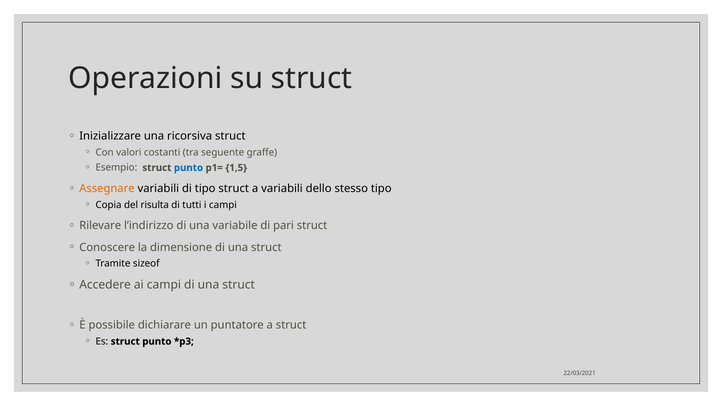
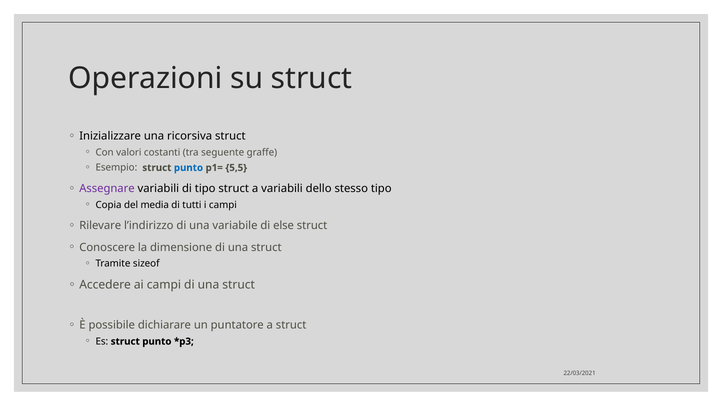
1,5: 1,5 -> 5,5 (236, 168)
Assegnare colour: orange -> purple (107, 189)
risulta: risulta -> media (155, 205)
pari: pari -> else (284, 226)
